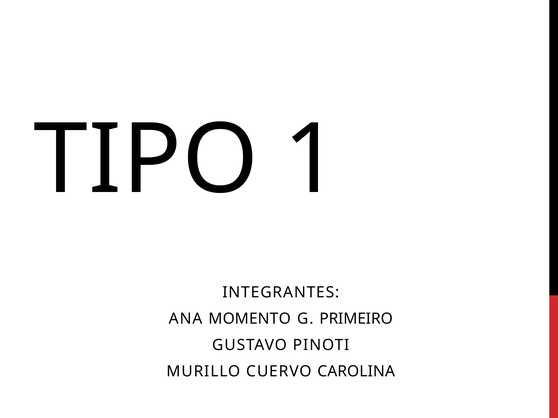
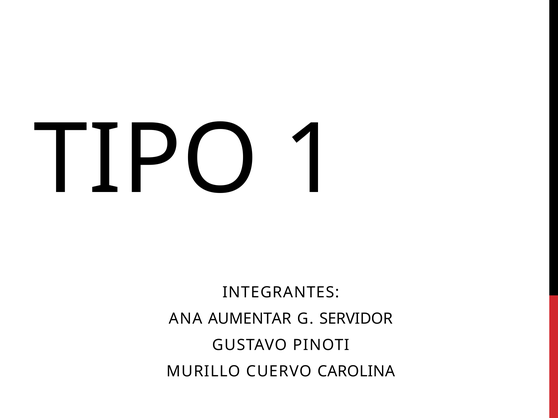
MOMENTO: MOMENTO -> AUMENTAR (250, 319)
PRIMEIRO: PRIMEIRO -> SERVIDOR (356, 319)
